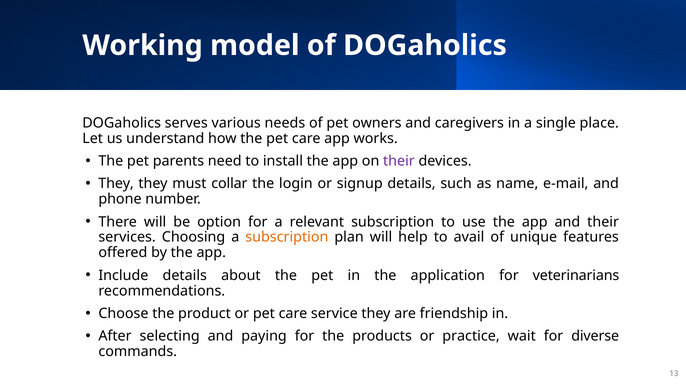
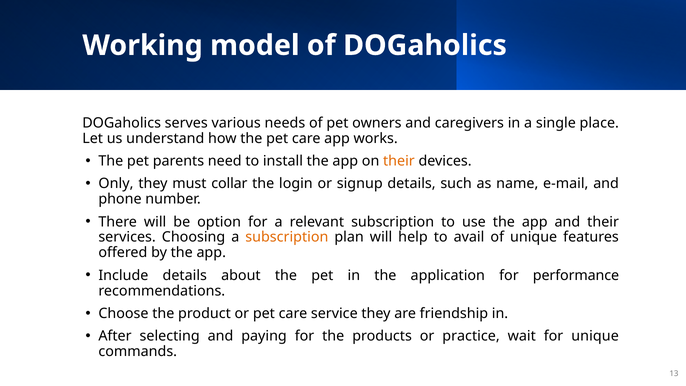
their colour: purple -> orange (399, 161)
They: They -> Only (116, 184)
veterinarians: veterinarians -> performance (576, 275)
for diverse: diverse -> unique (595, 336)
